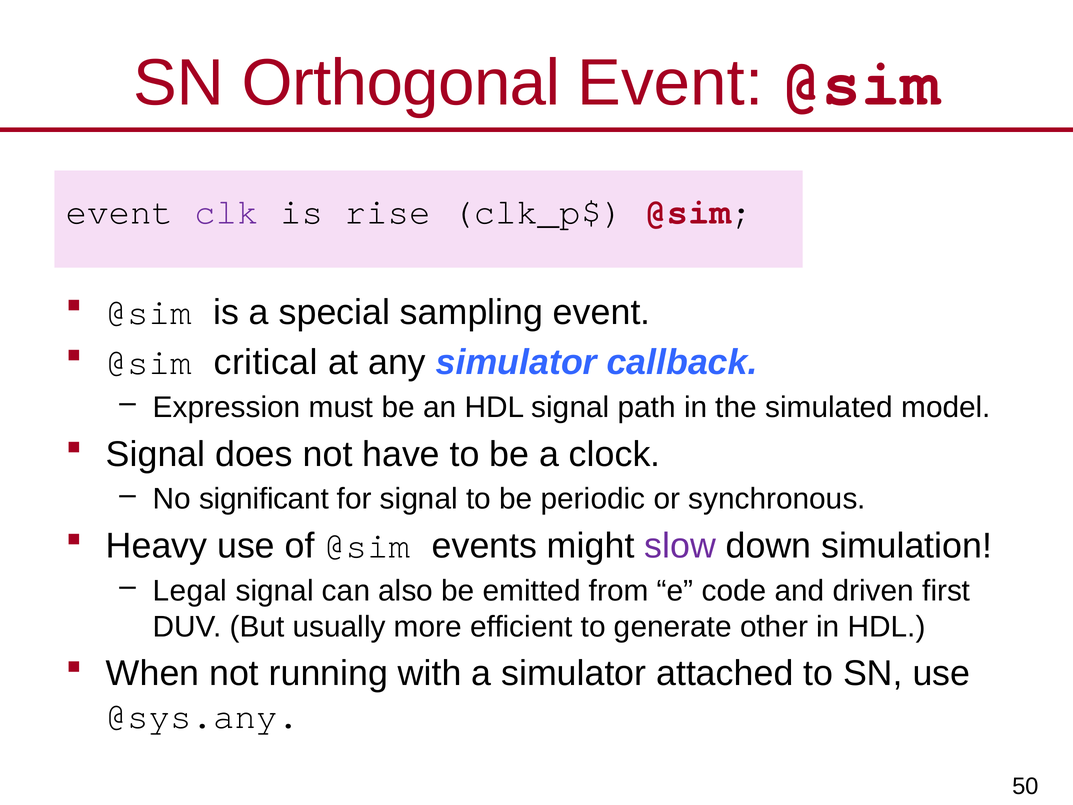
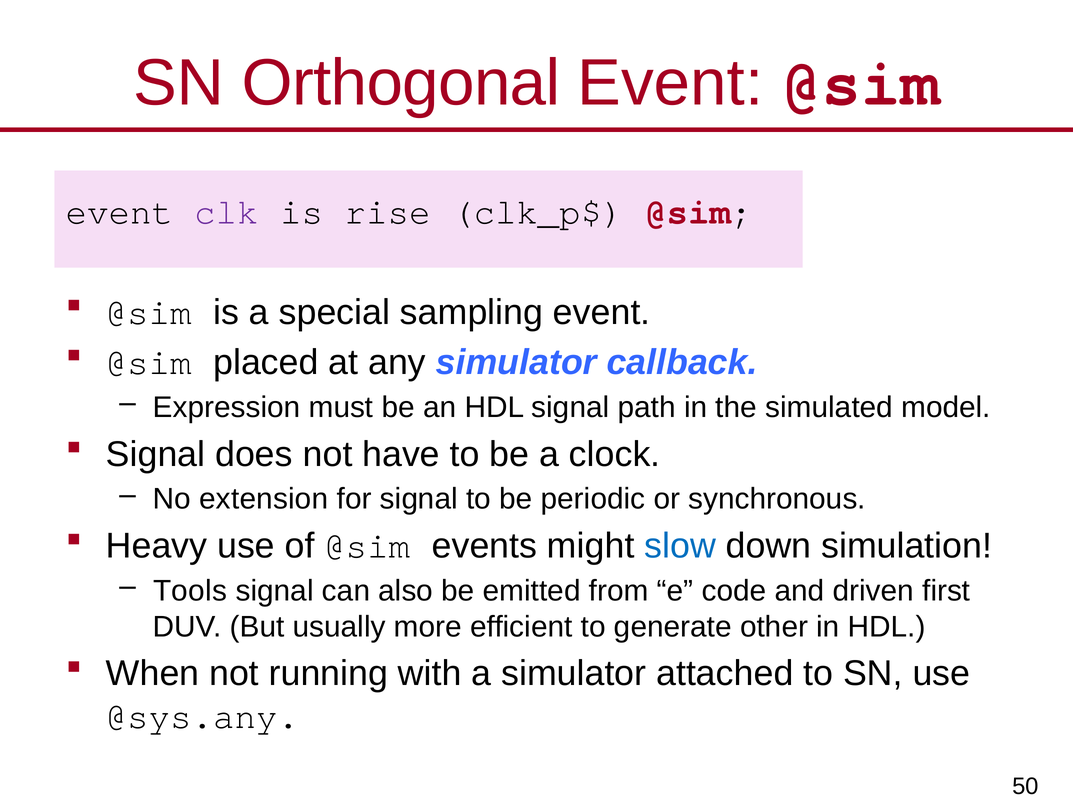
critical: critical -> placed (266, 362)
significant: significant -> extension (264, 499)
slow colour: purple -> blue (680, 546)
Legal: Legal -> Tools (190, 591)
